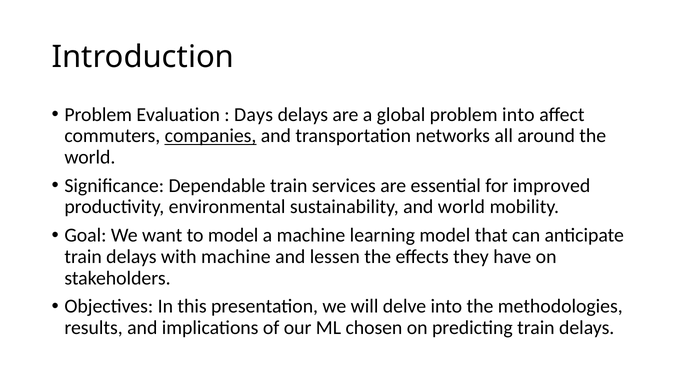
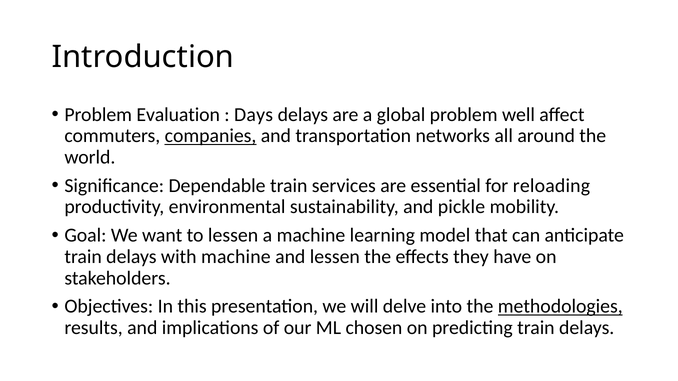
problem into: into -> well (518, 115)
improved: improved -> reloading (551, 186)
and world: world -> pickle (461, 207)
to model: model -> lessen (233, 236)
methodologies underline: none -> present (560, 307)
